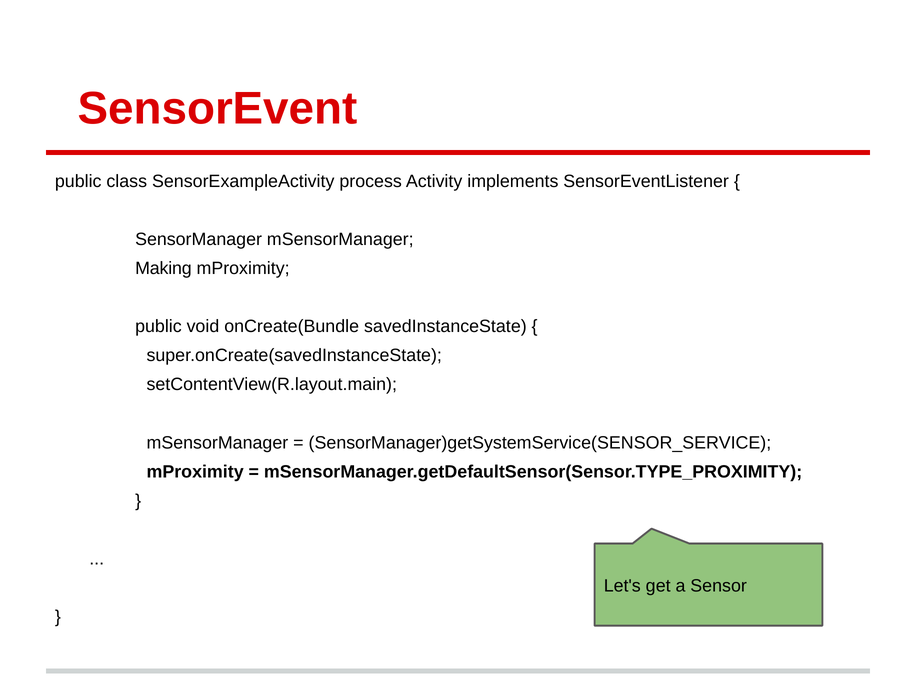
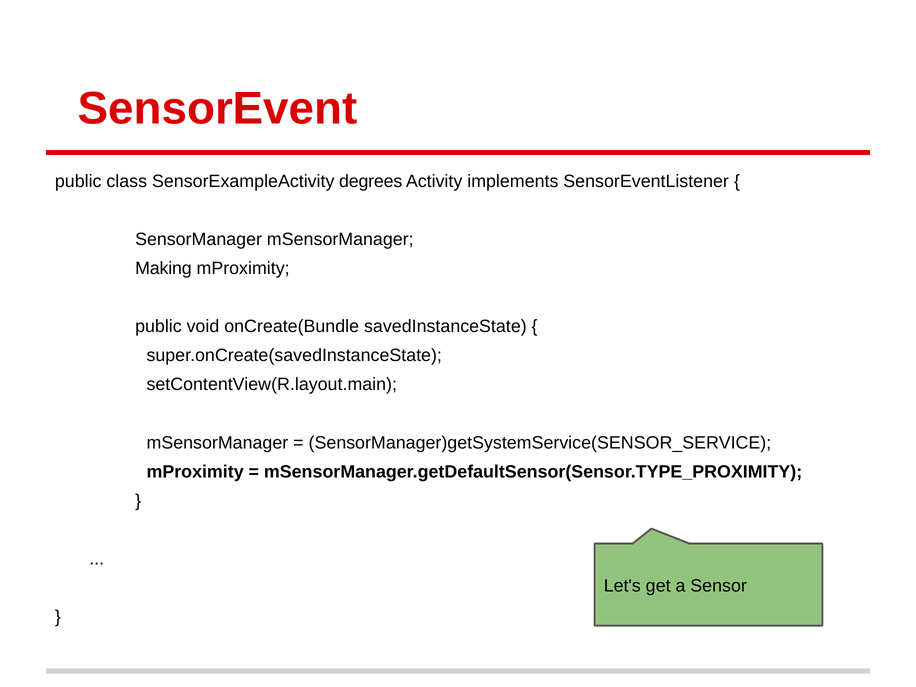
process: process -> degrees (371, 181)
